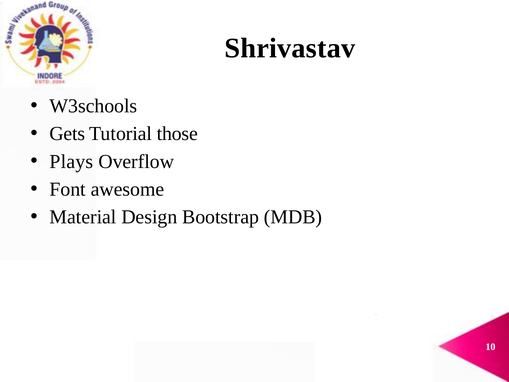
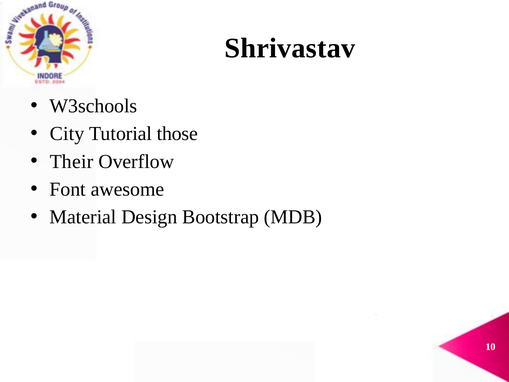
Gets: Gets -> City (67, 134)
Plays: Plays -> Their (71, 161)
